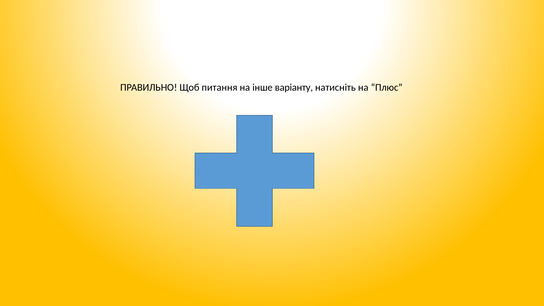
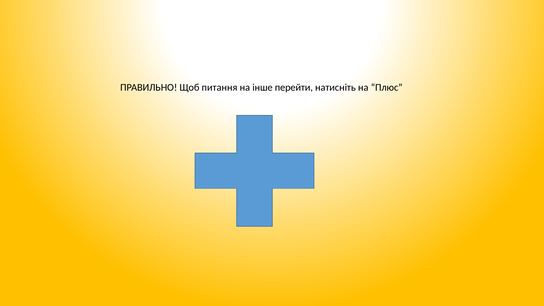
варіанту: варіанту -> перейти (294, 88)
